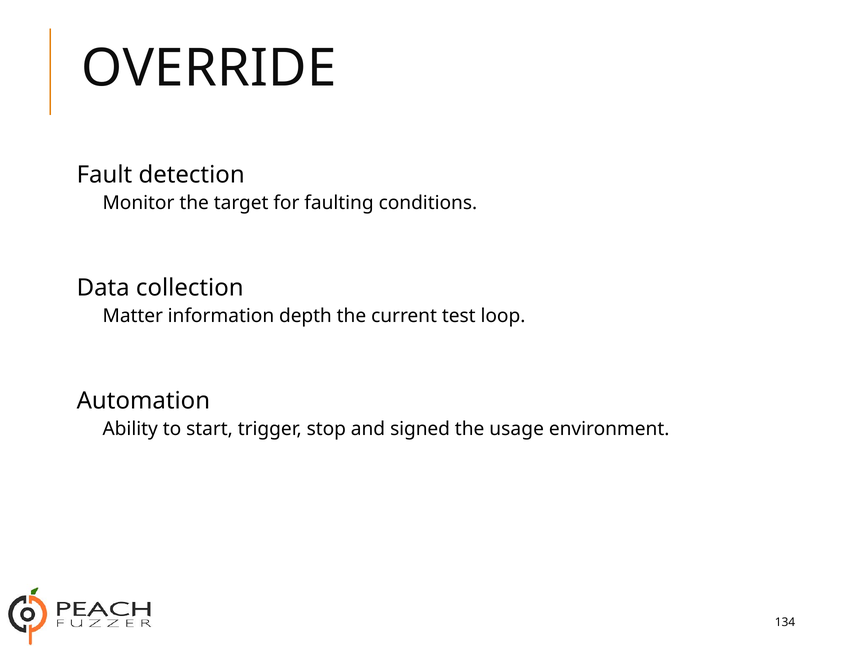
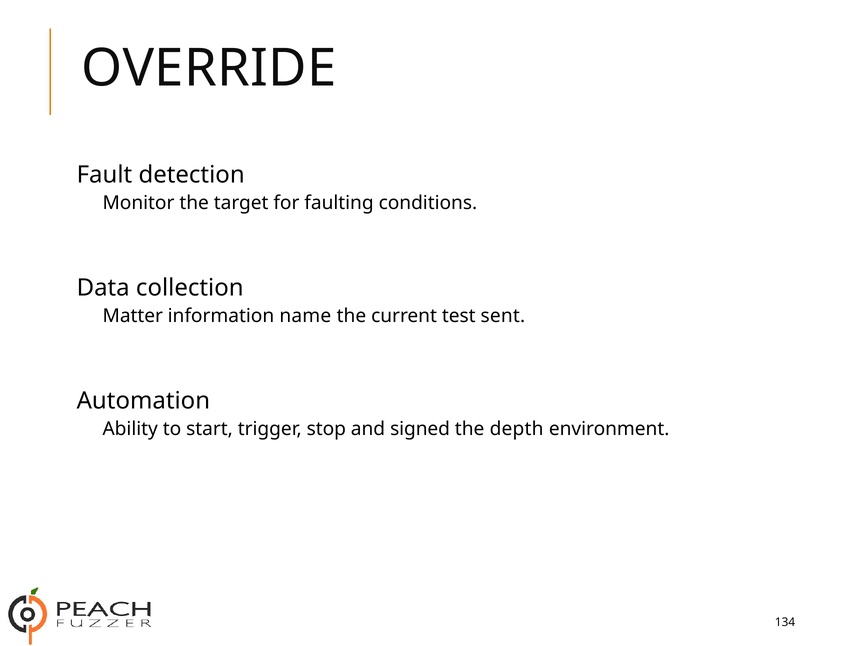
depth: depth -> name (305, 316)
loop: loop -> sent (503, 316)
usage: usage -> depth (517, 429)
